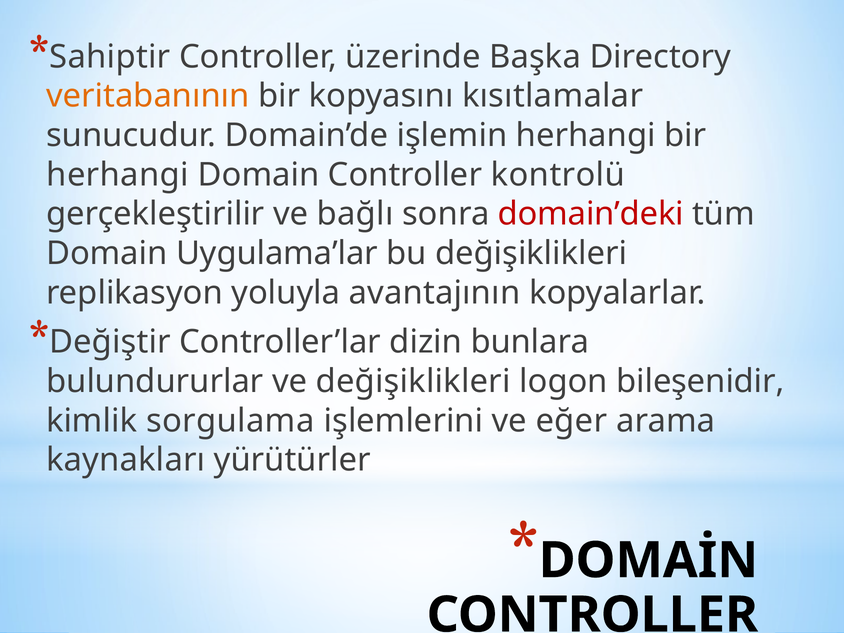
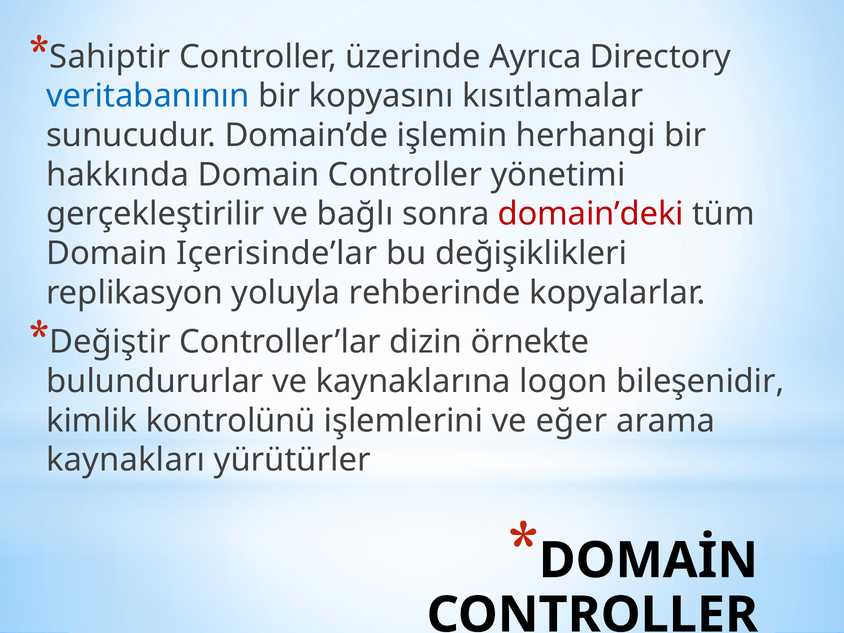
Başka: Başka -> Ayrıca (535, 57)
veritabanının colour: orange -> blue (148, 96)
herhangi: herhangi -> hakkında (118, 175)
kontrolü: kontrolü -> yönetimi (558, 175)
Uygulama’lar: Uygulama’lar -> Içerisinde’lar (277, 253)
avantajının: avantajının -> rehberinde (435, 293)
bunlara: bunlara -> örnekte (530, 342)
ve değişiklikleri: değişiklikleri -> kaynaklarına (413, 381)
sorgulama: sorgulama -> kontrolünü (231, 421)
